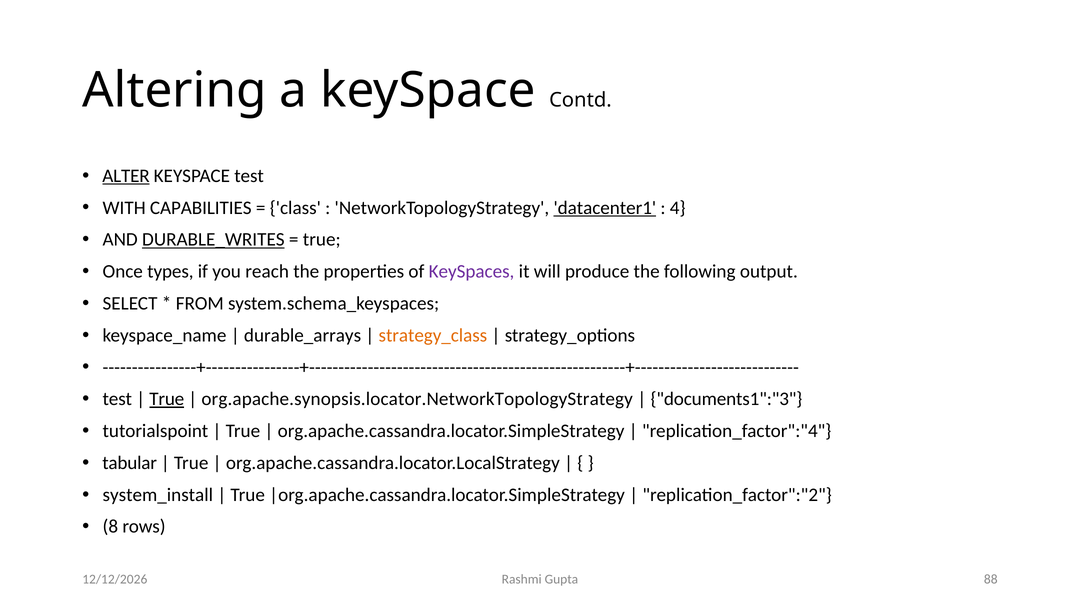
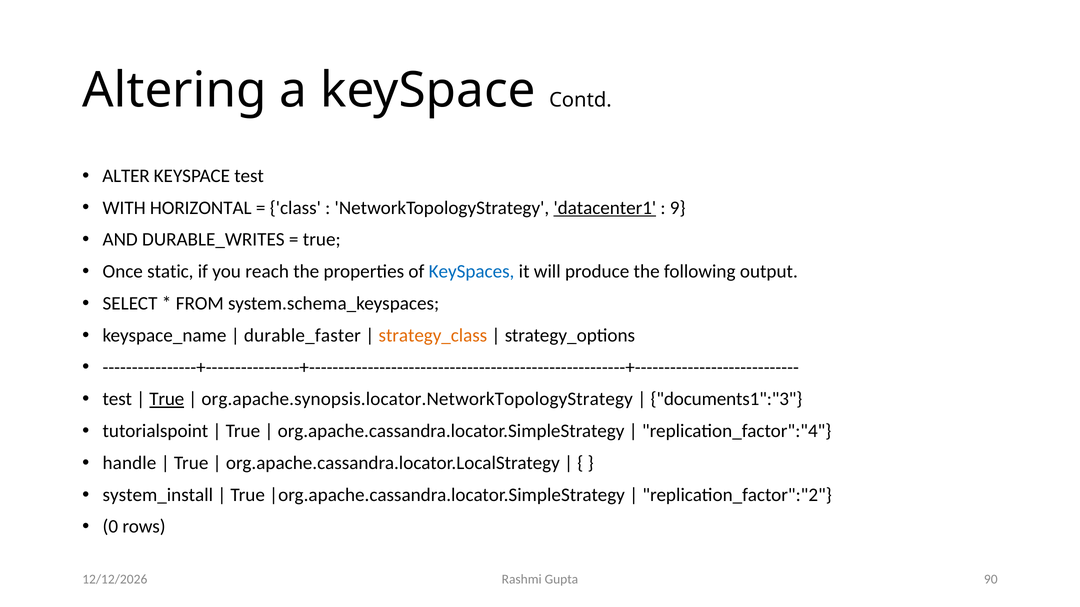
ALTER underline: present -> none (126, 176)
CAPABILITIES: CAPABILITIES -> HORIZONTAL (201, 208)
4: 4 -> 9 (678, 208)
DURABLE_WRITES underline: present -> none (213, 240)
types: types -> static (170, 272)
KeySpaces colour: purple -> blue (472, 272)
durable_arrays: durable_arrays -> durable_faster (302, 336)
tabular: tabular -> handle (129, 463)
8: 8 -> 0 (110, 527)
88: 88 -> 90 (991, 580)
